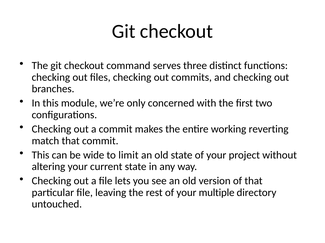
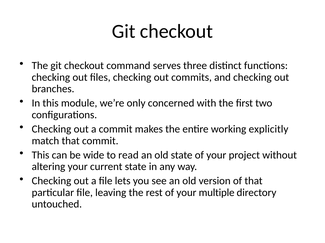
reverting: reverting -> explicitly (269, 129)
limit: limit -> read (128, 155)
